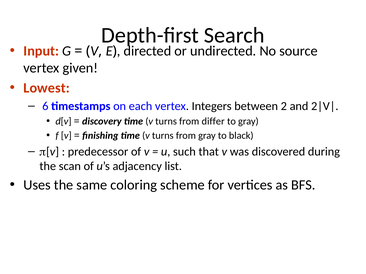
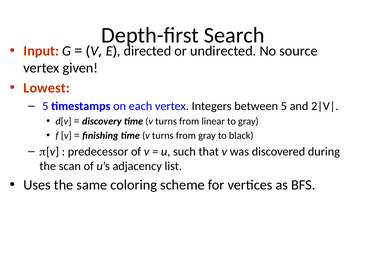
6: 6 -> 5 (45, 106)
between 2: 2 -> 5 (284, 106)
differ: differ -> linear (213, 122)
